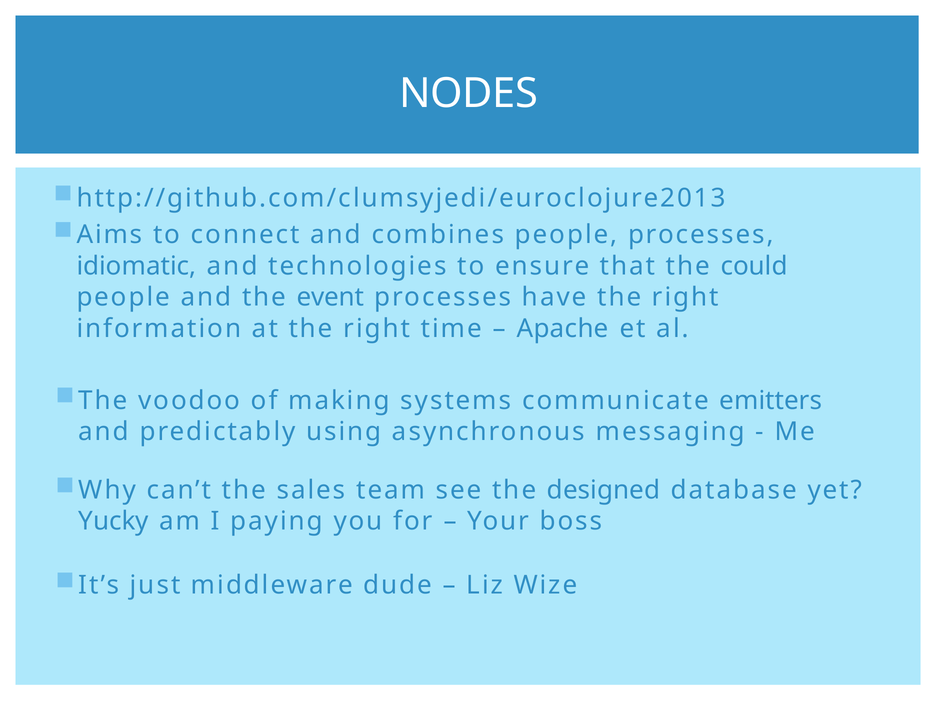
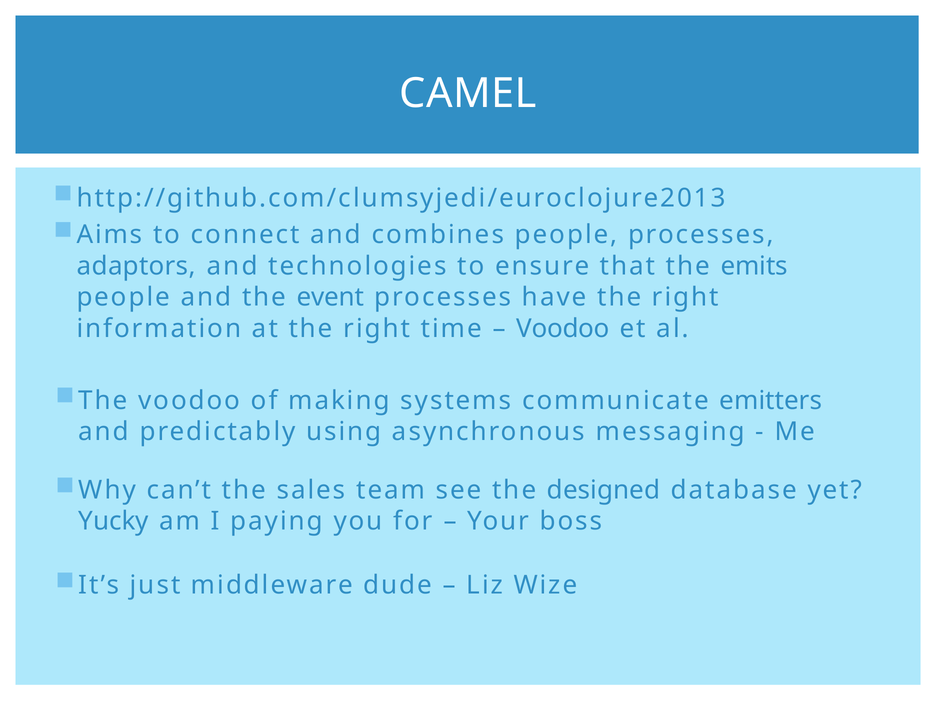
NODES: NODES -> CAMEL (468, 93)
idiomatic: idiomatic -> adaptors (136, 266)
could: could -> emits (754, 266)
Apache: Apache -> Voodoo (563, 328)
